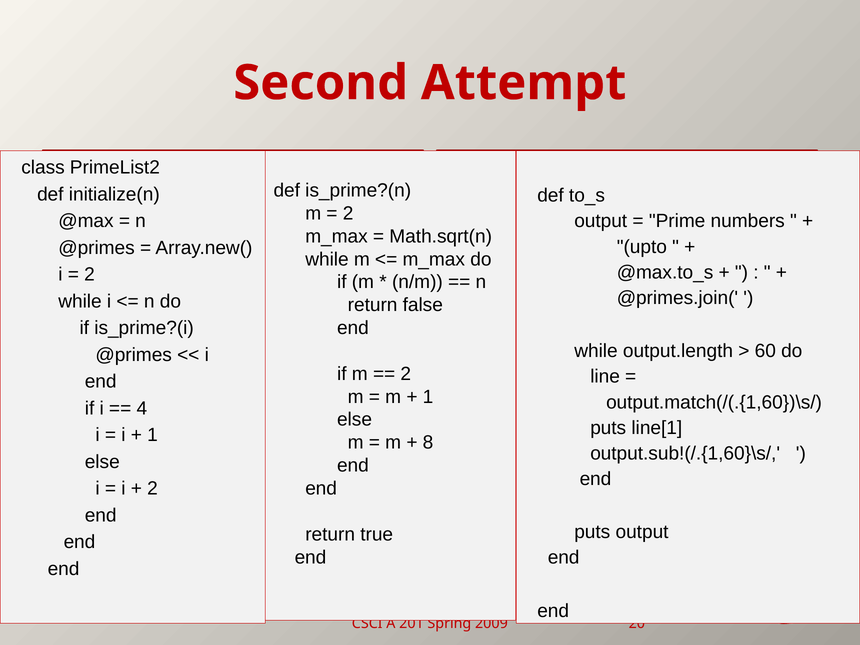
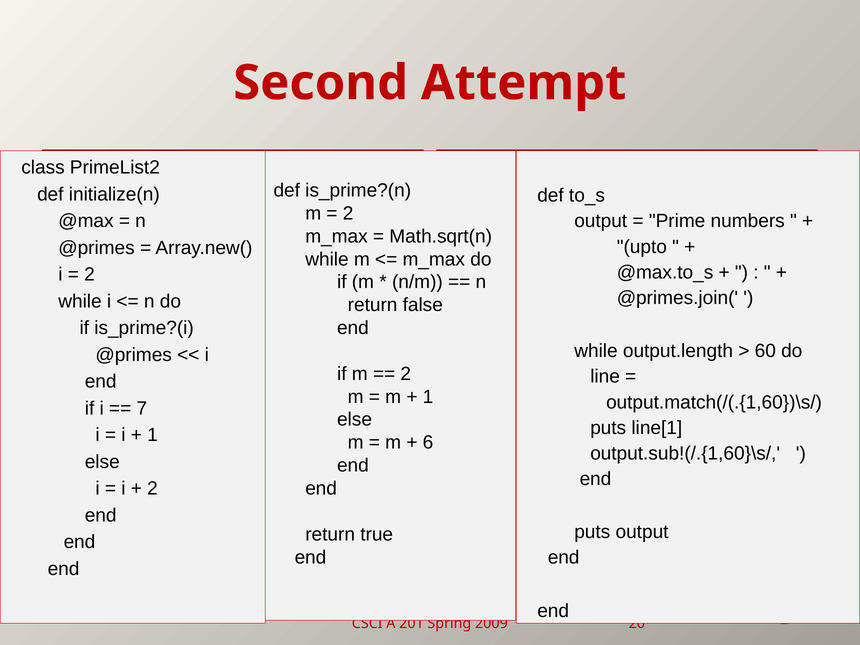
4: 4 -> 7 (142, 408)
8: 8 -> 6 (428, 443)
